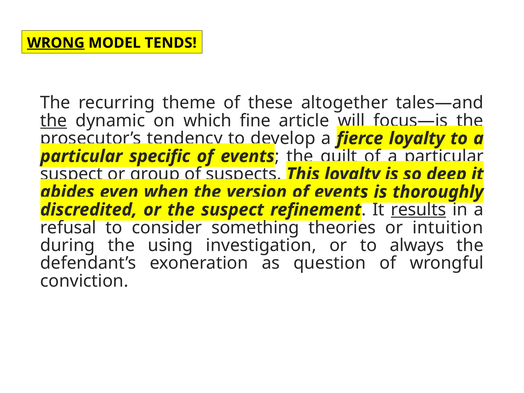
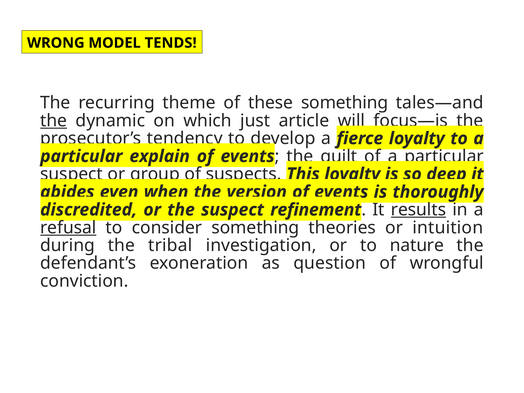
WRONG underline: present -> none (56, 43)
these altogether: altogether -> something (345, 103)
fine: fine -> just (255, 121)
specific: specific -> explain (160, 156)
refusal underline: none -> present (68, 228)
using: using -> tribal (170, 245)
always: always -> nature (417, 245)
